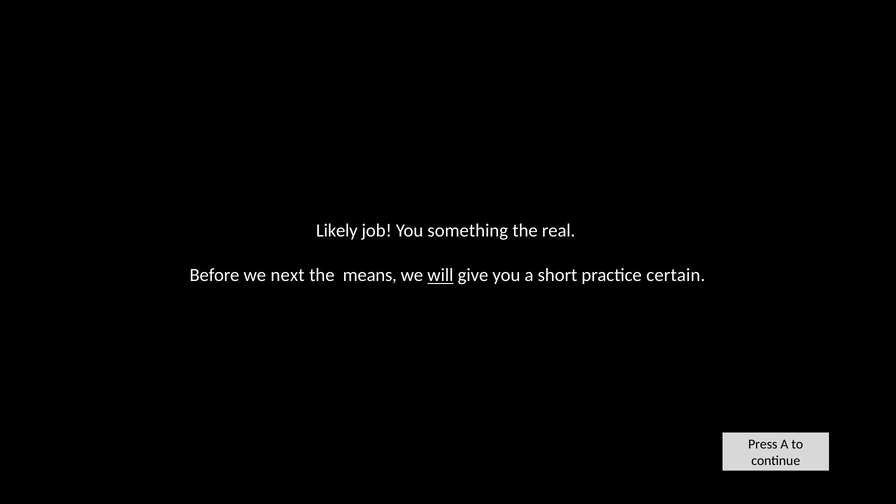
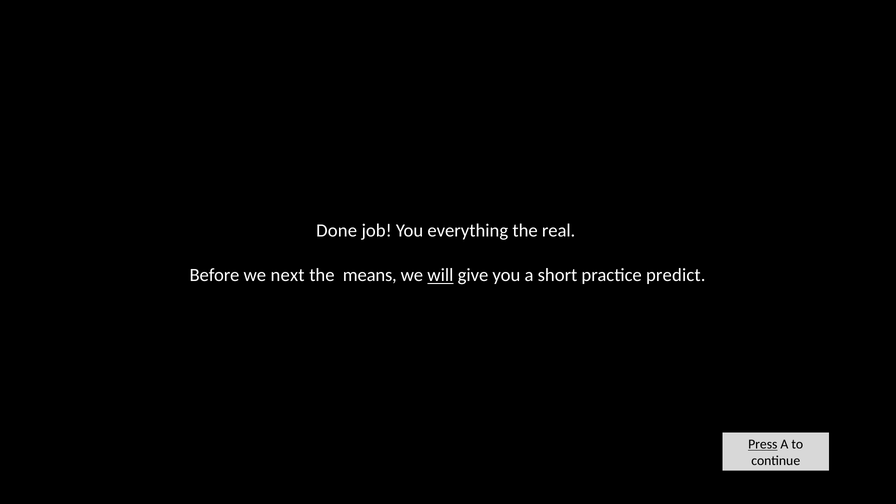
Likely: Likely -> Done (337, 231)
something: something -> everything (468, 231)
certain: certain -> predict (676, 275)
Press underline: none -> present (763, 444)
